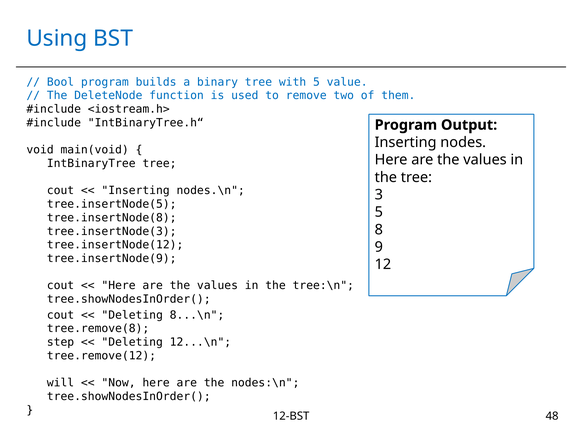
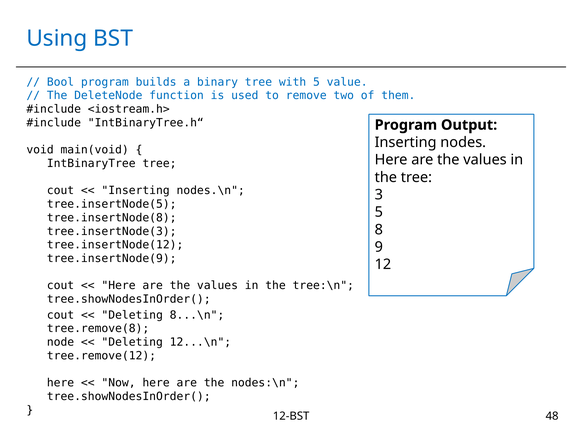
step: step -> node (61, 343)
will: will -> here (61, 383)
